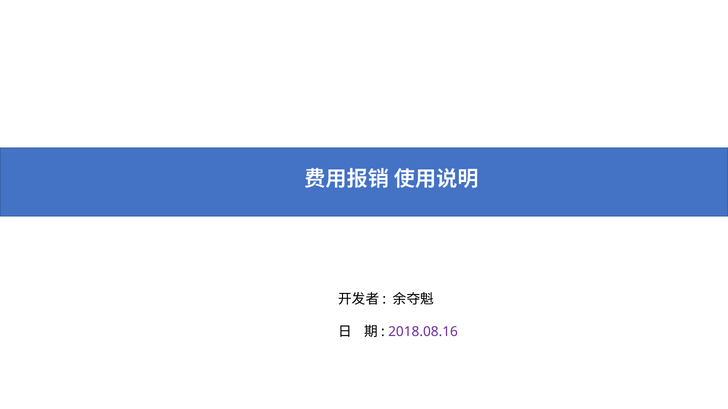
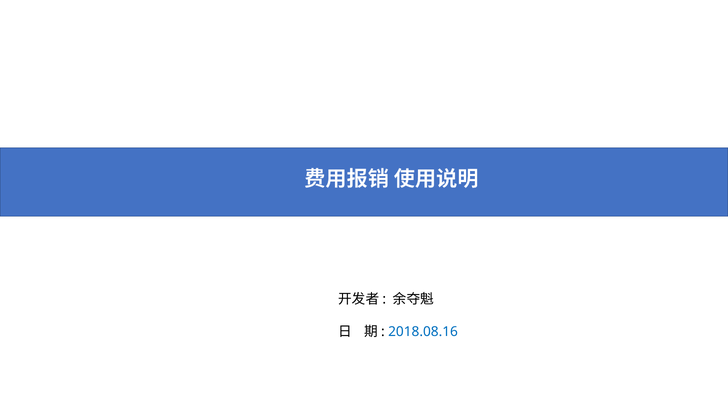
2018.08.16 colour: purple -> blue (423, 332)
